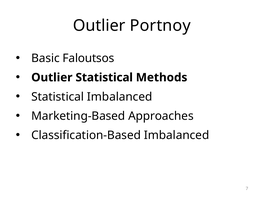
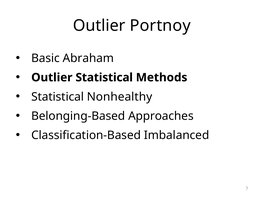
Faloutsos: Faloutsos -> Abraham (88, 58)
Statistical Imbalanced: Imbalanced -> Nonhealthy (120, 97)
Marketing-Based: Marketing-Based -> Belonging-Based (78, 116)
